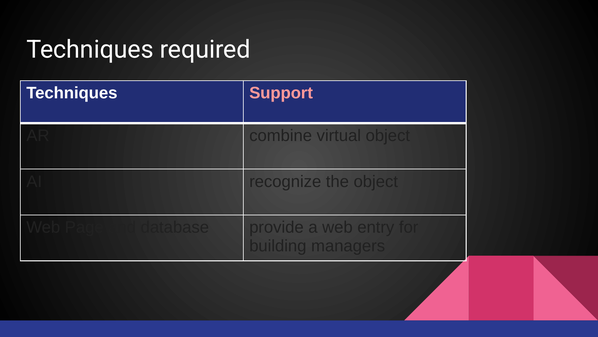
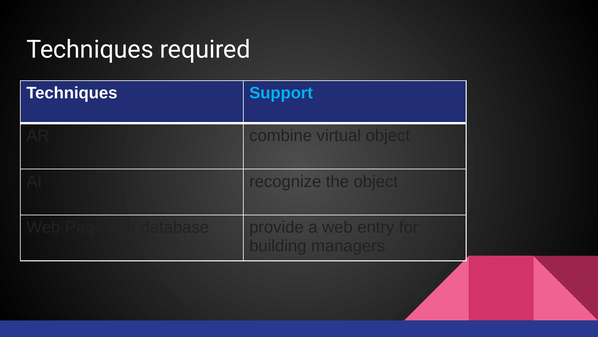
Support colour: pink -> light blue (281, 93)
